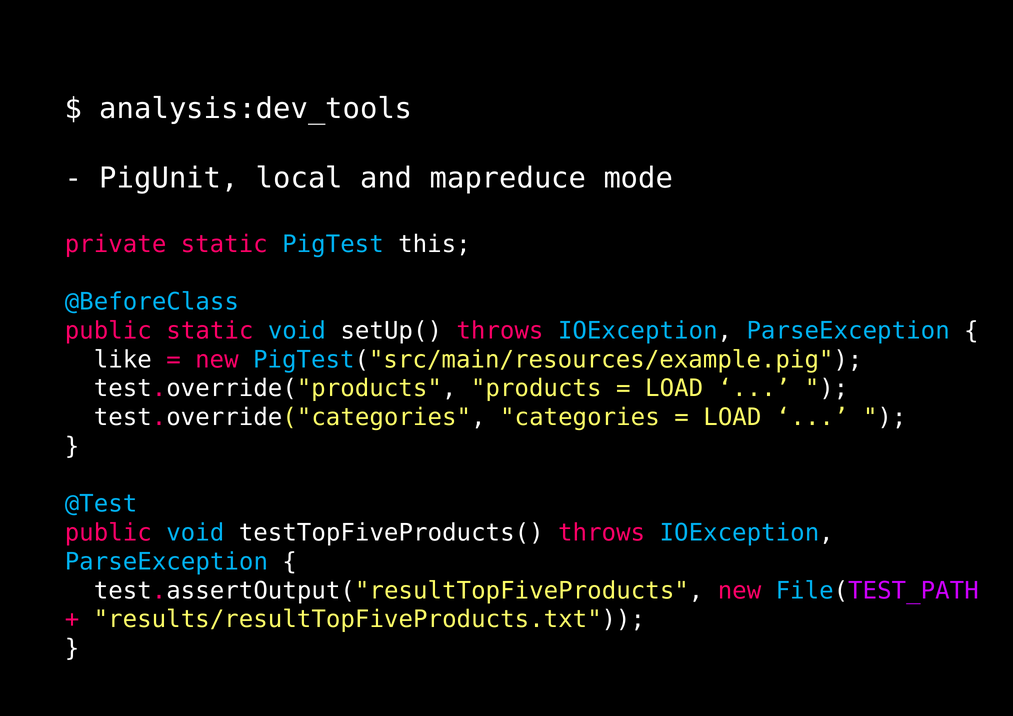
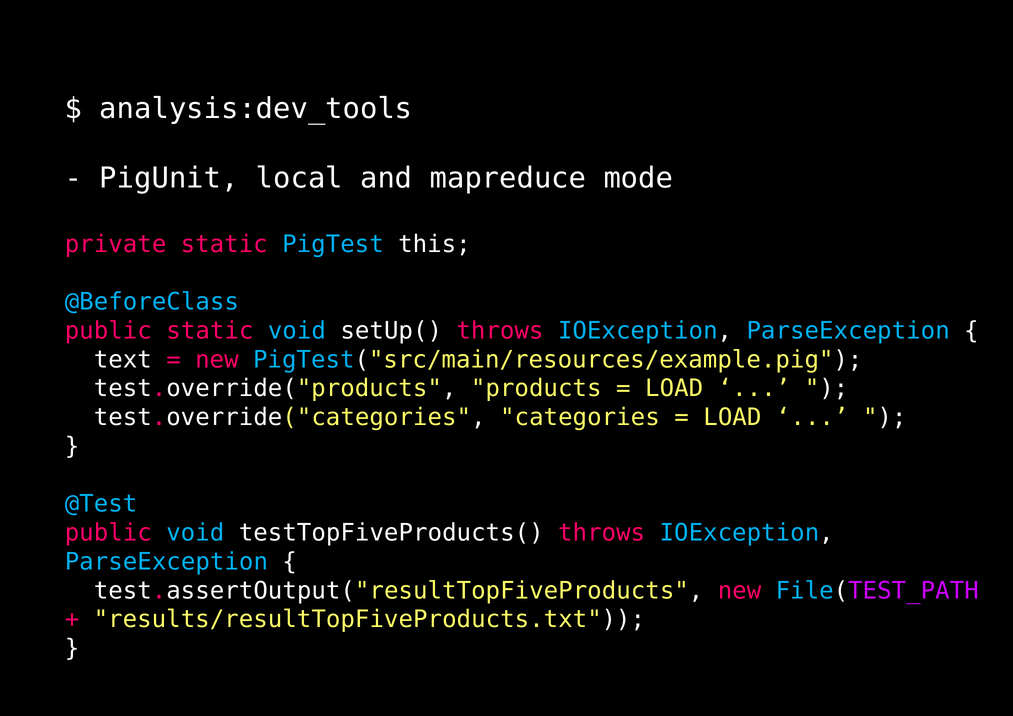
like: like -> text (123, 360)
